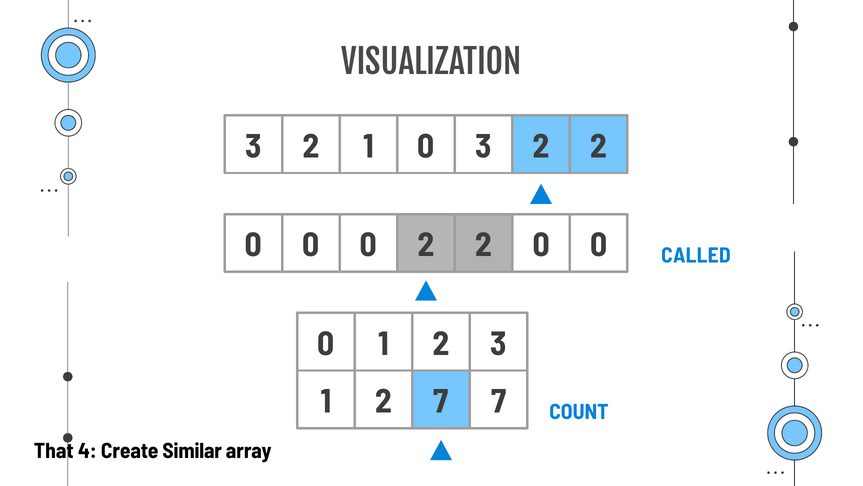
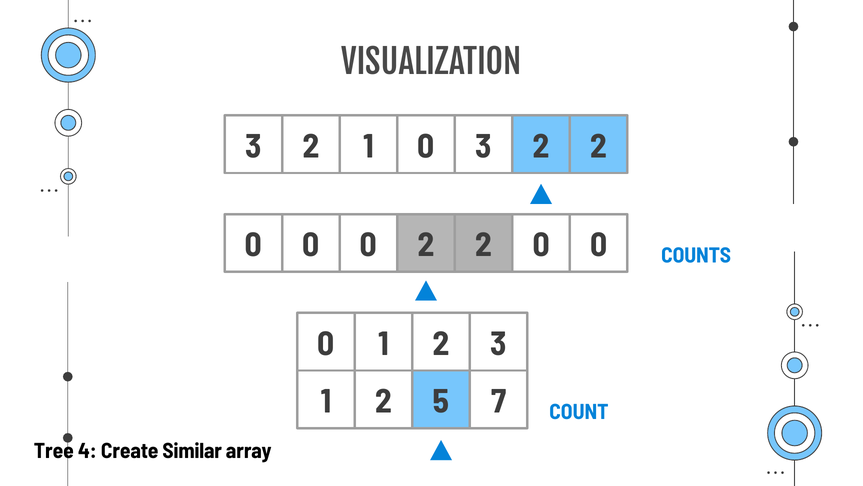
CALLED: CALLED -> COUNTS (696, 255)
2 7: 7 -> 5 (441, 401)
That: That -> Tree (54, 451)
